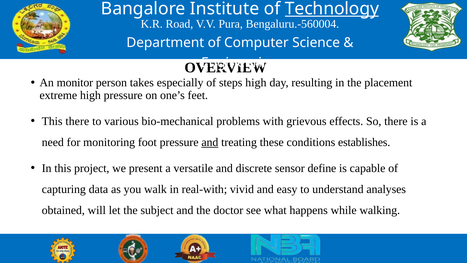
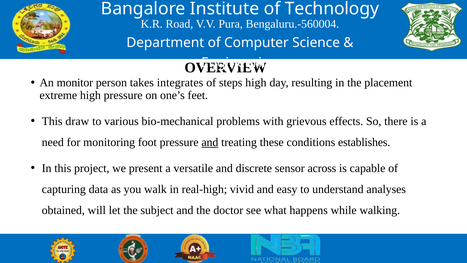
Technology underline: present -> none (332, 9)
especially: especially -> integrates (180, 83)
This there: there -> draw (77, 121)
define: define -> across (322, 168)
real-with: real-with -> real-high (204, 189)
